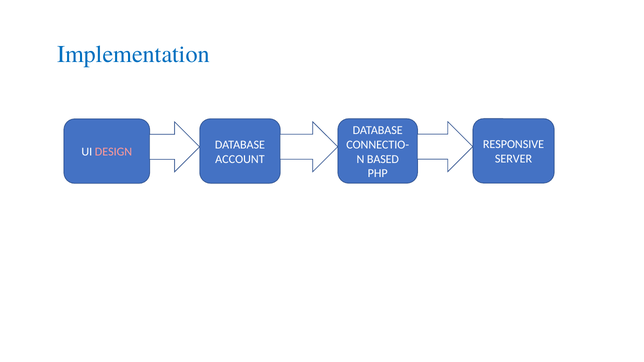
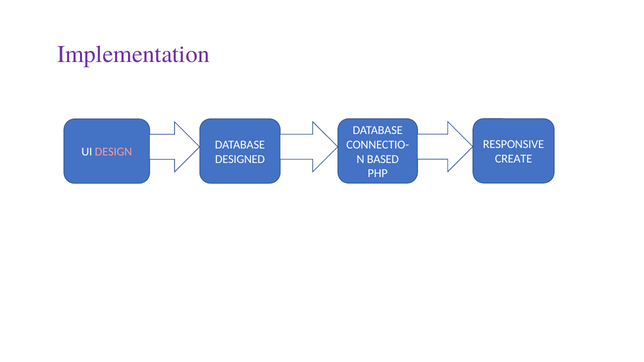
Implementation colour: blue -> purple (133, 54)
SERVER: SERVER -> CREATE (514, 159)
ACCOUNT: ACCOUNT -> DESIGNED (240, 159)
